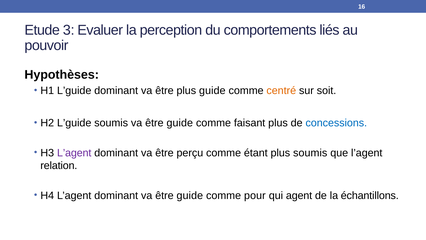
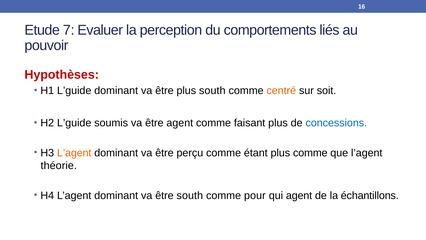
3: 3 -> 7 (69, 30)
Hypothèses colour: black -> red (62, 75)
plus guide: guide -> south (212, 90)
soumis va être guide: guide -> agent (180, 123)
L’agent colour: purple -> orange (74, 153)
plus soumis: soumis -> comme (310, 153)
relation: relation -> théorie (59, 165)
dominant va être guide: guide -> south (190, 195)
